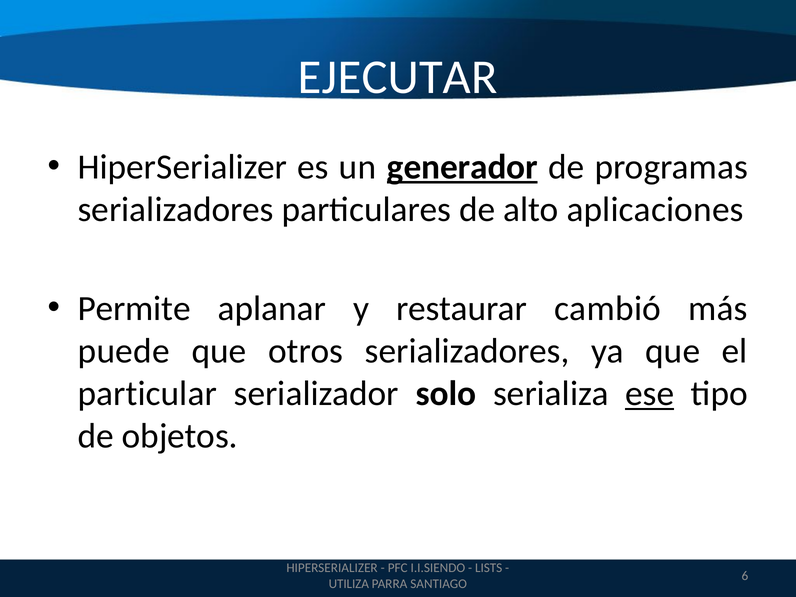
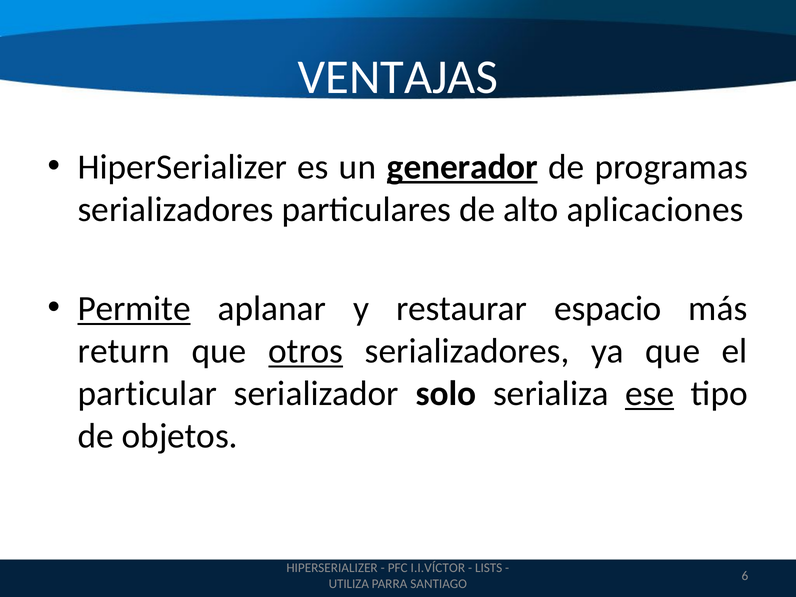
EJECUTAR: EJECUTAR -> VENTAJAS (398, 77)
Permite underline: none -> present (134, 309)
cambió: cambió -> espacio (608, 309)
puede: puede -> return (124, 351)
otros underline: none -> present (306, 351)
I.I.SIENDO: I.I.SIENDO -> I.I.VÍCTOR (438, 568)
